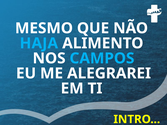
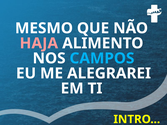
HAJA colour: light blue -> pink (39, 43)
